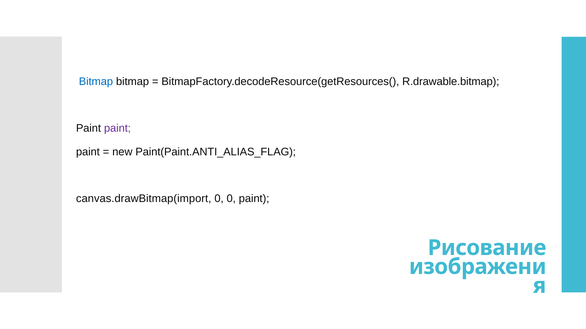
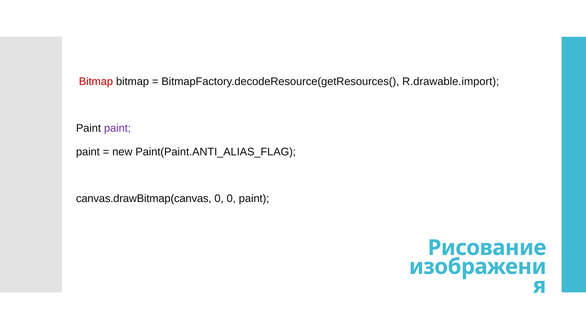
Bitmap colour: blue -> red (96, 82)
R.drawable.bitmap: R.drawable.bitmap -> R.drawable.import (451, 82)
canvas.drawBitmap(import: canvas.drawBitmap(import -> canvas.drawBitmap(canvas (144, 199)
